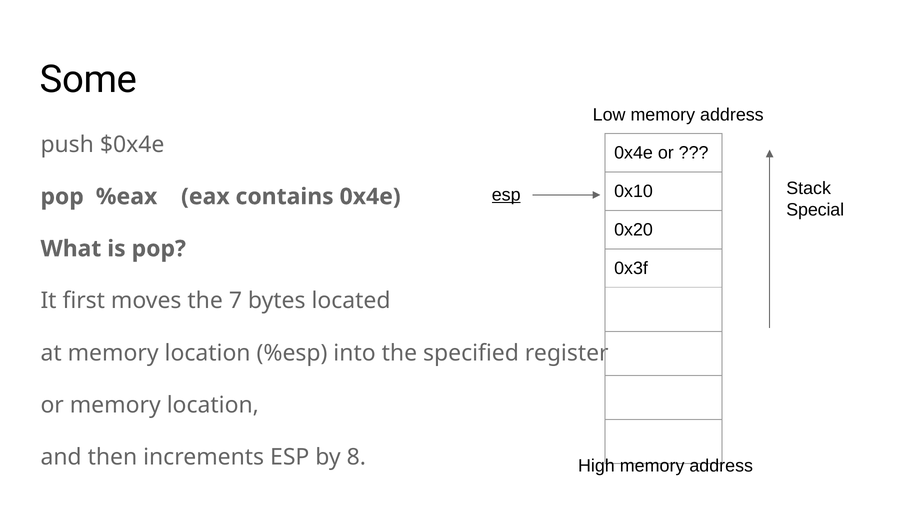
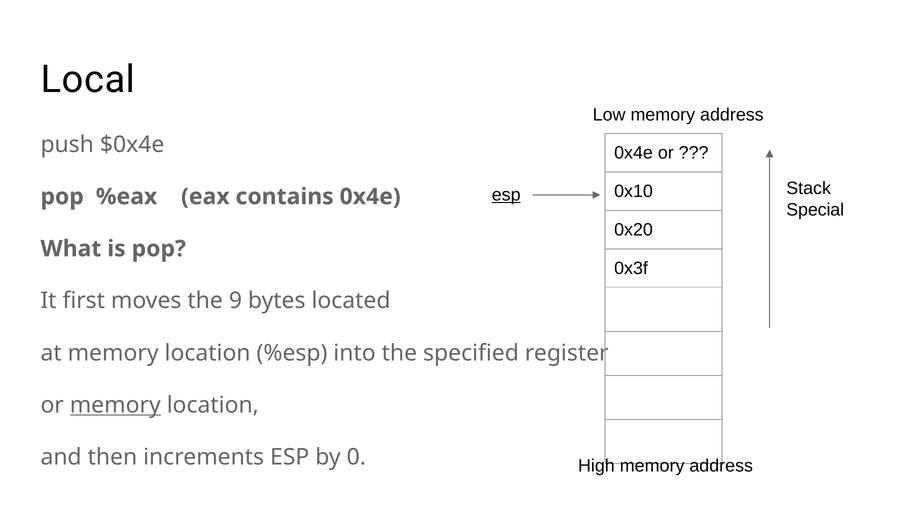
Some: Some -> Local (88, 80)
7: 7 -> 9 (235, 301)
memory underline: none -> present (115, 405)
8: 8 -> 0 (356, 457)
